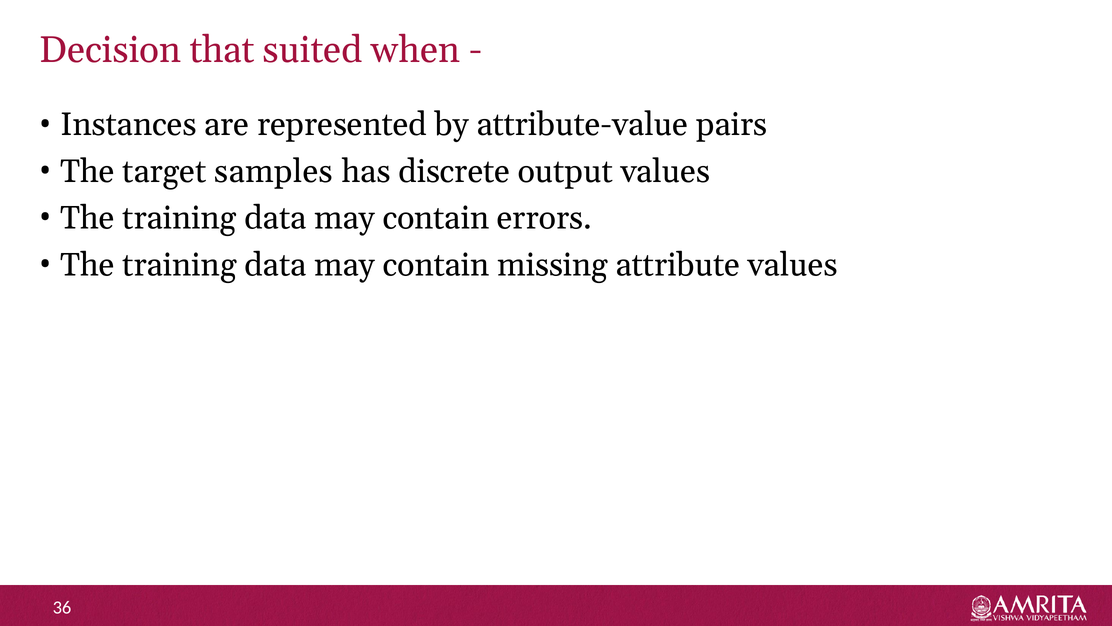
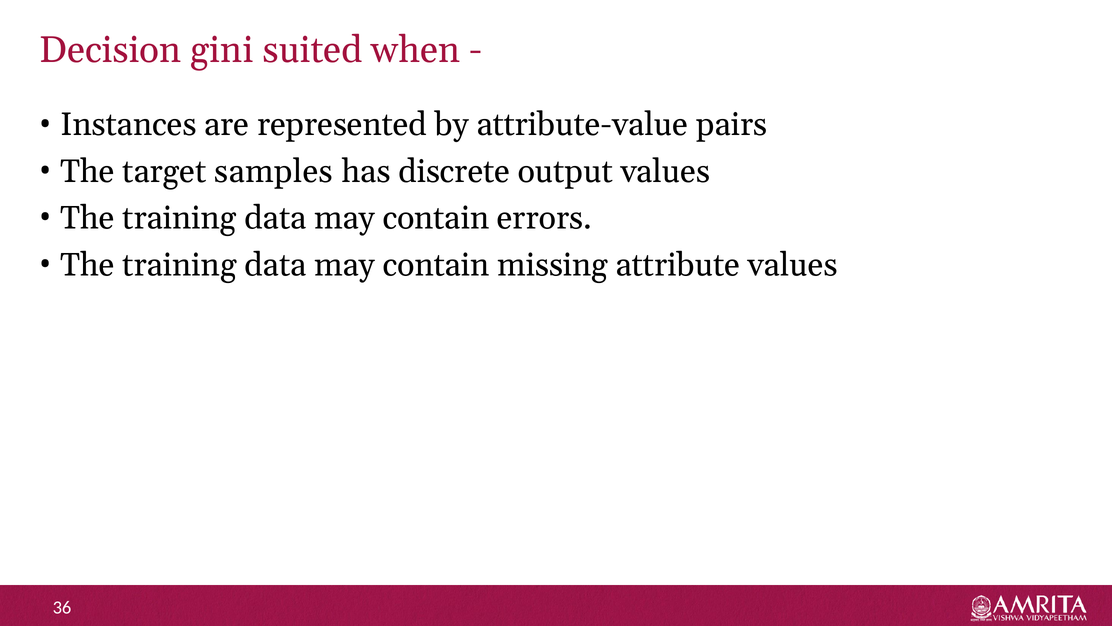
that: that -> gini (222, 50)
